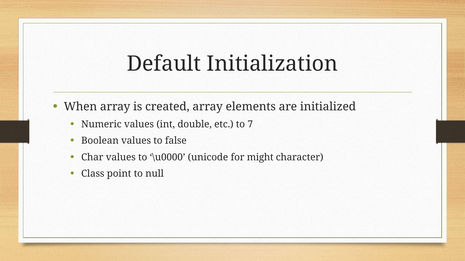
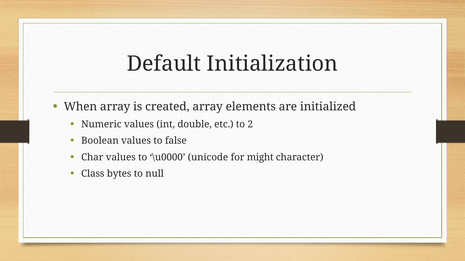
7: 7 -> 2 (250, 125)
point: point -> bytes (119, 174)
